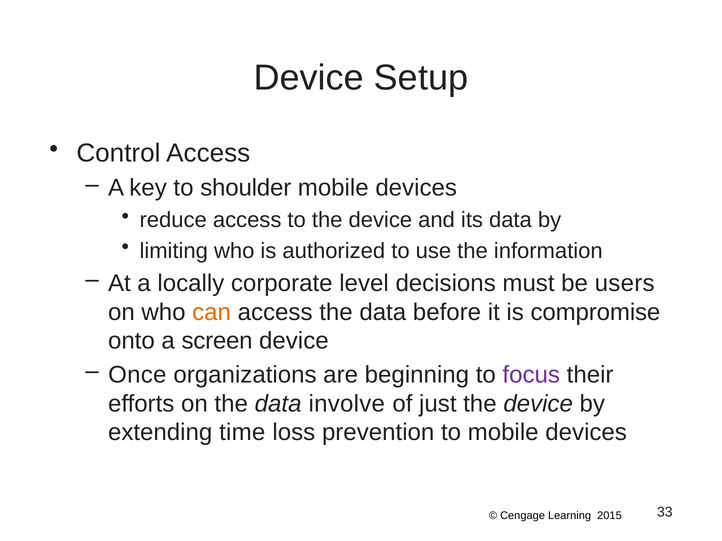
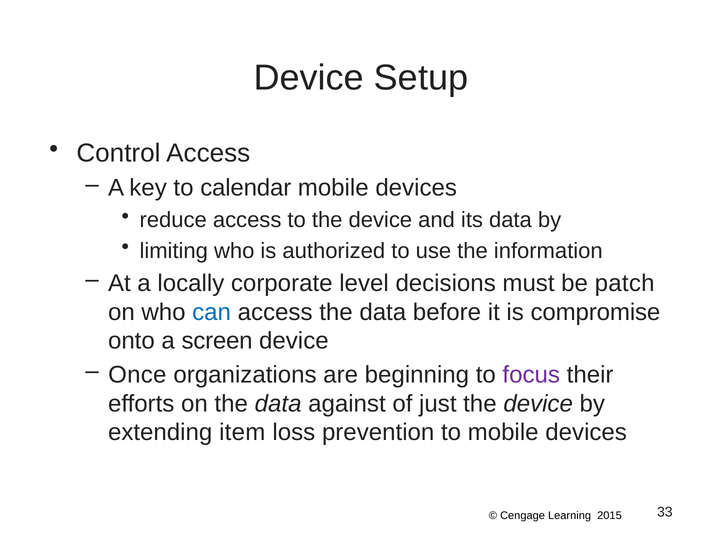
shoulder: shoulder -> calendar (246, 188)
users: users -> patch (625, 284)
can colour: orange -> blue (212, 312)
involve: involve -> against (347, 404)
time: time -> item (242, 433)
